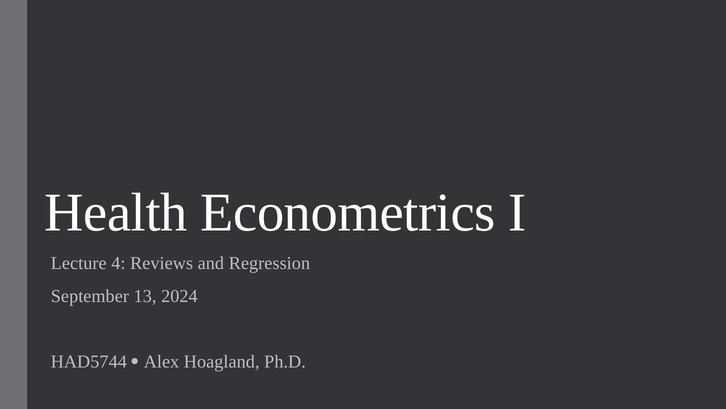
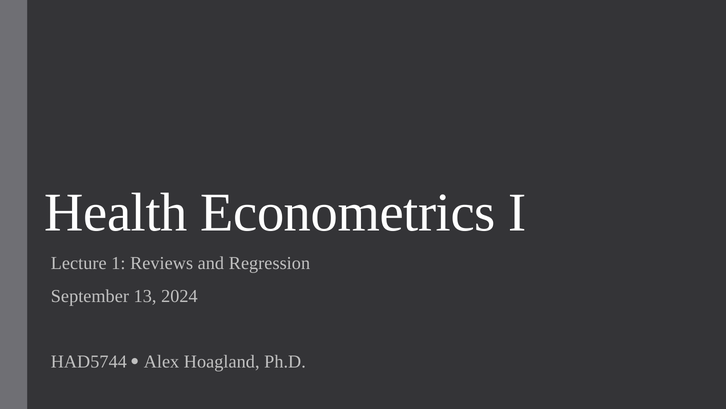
4: 4 -> 1 (118, 263)
